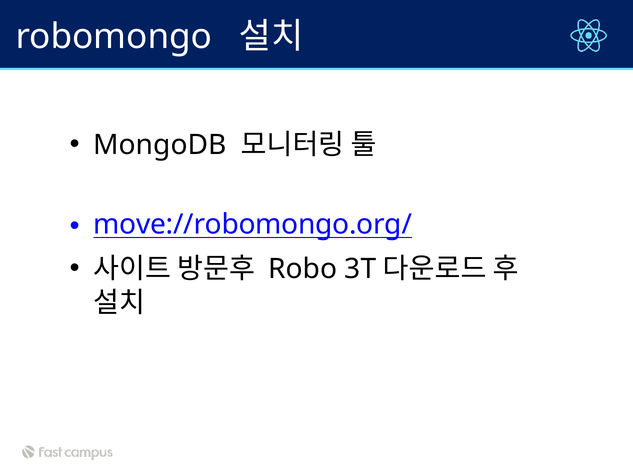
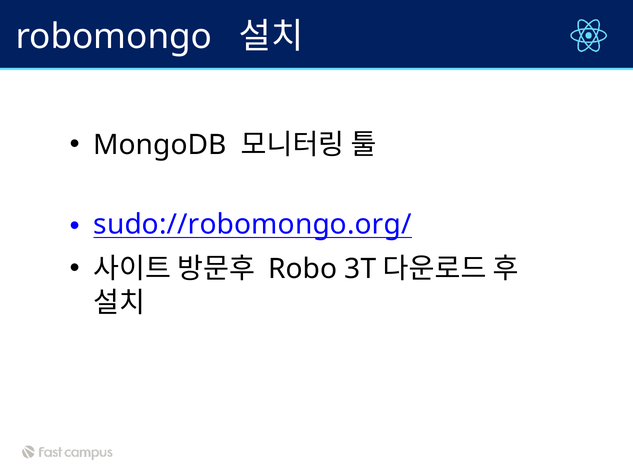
move://robomongo.org/: move://robomongo.org/ -> sudo://robomongo.org/ (253, 225)
